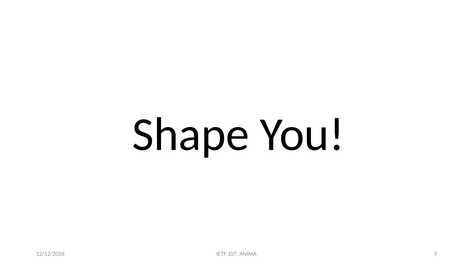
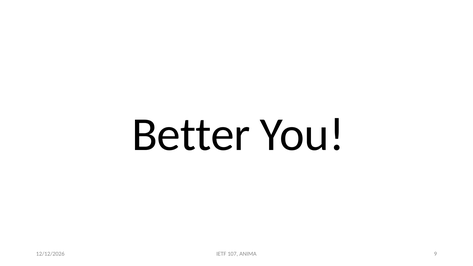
Shape: Shape -> Better (191, 135)
